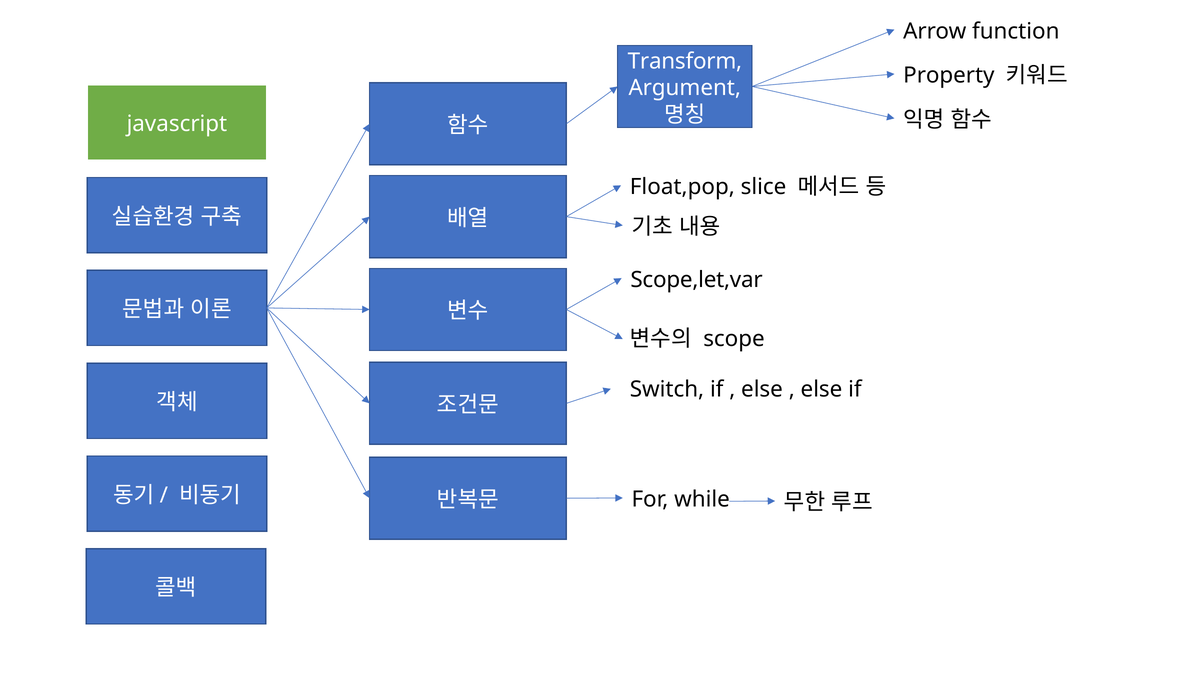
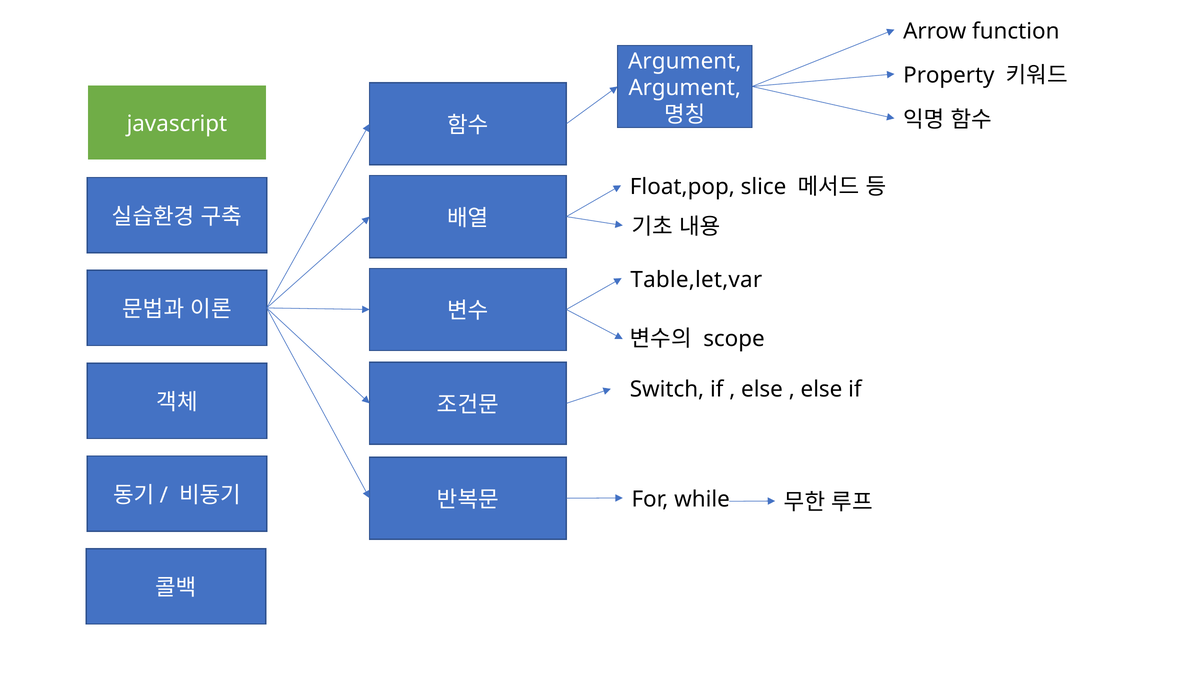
Transform: Transform -> Argument (685, 61)
Scope,let,var: Scope,let,var -> Table,let,var (696, 280)
